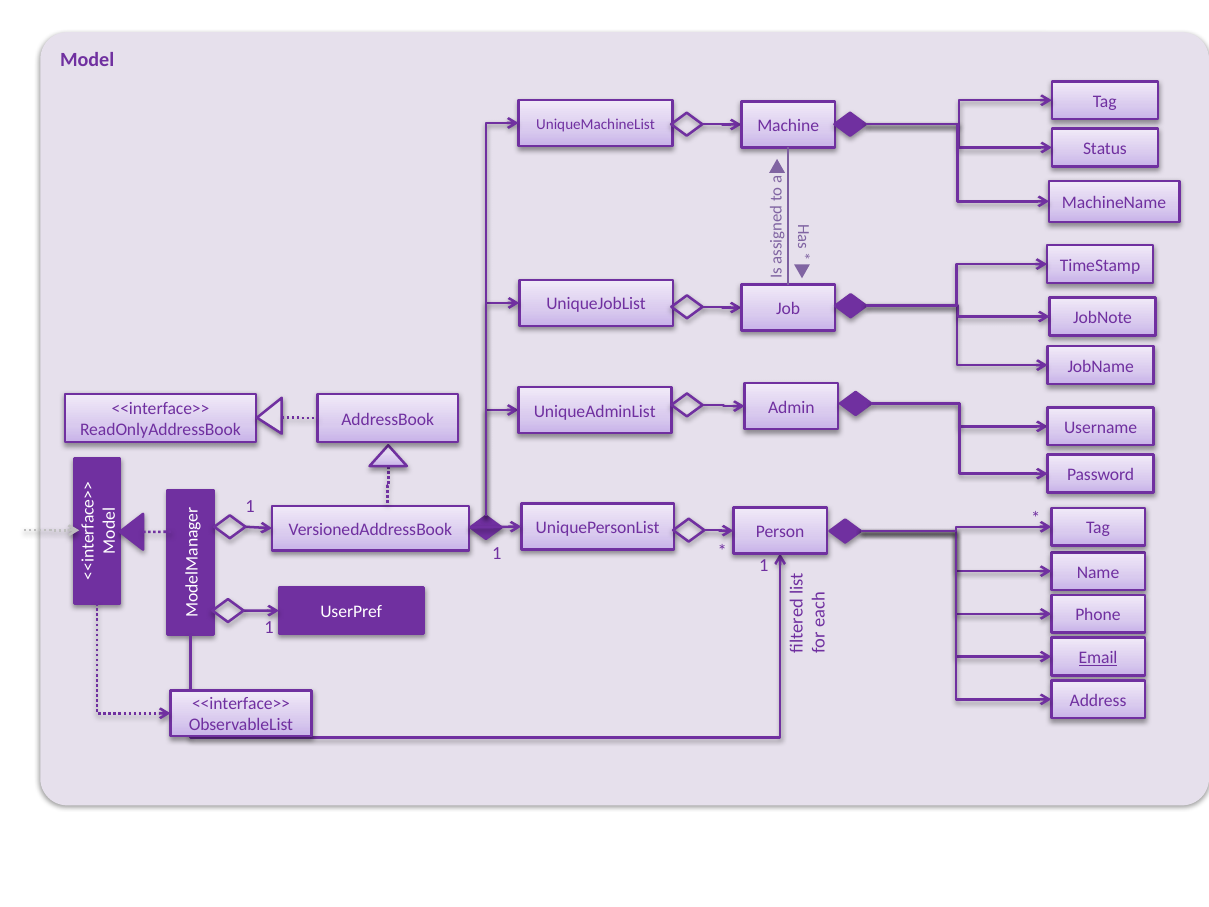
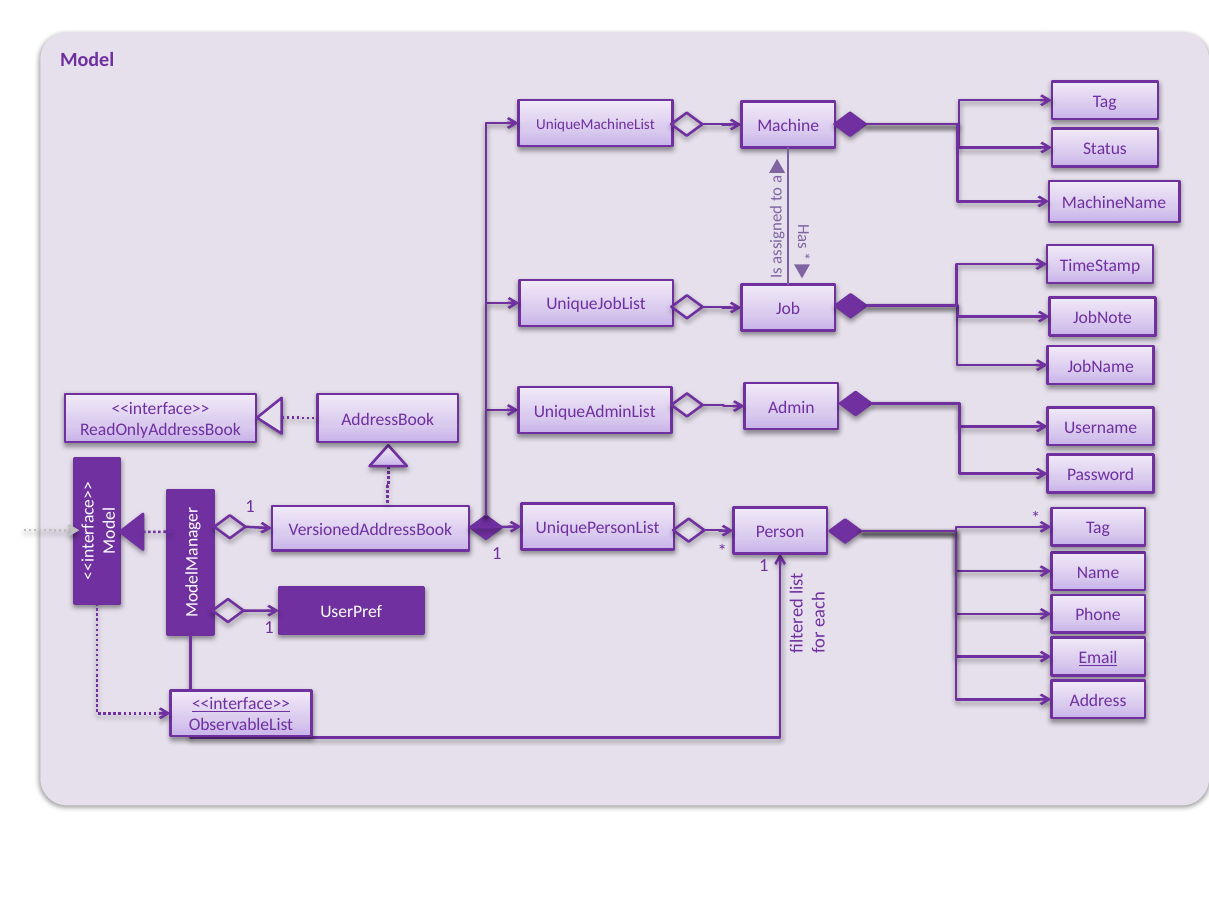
<<interface>> underline: none -> present (241, 704)
